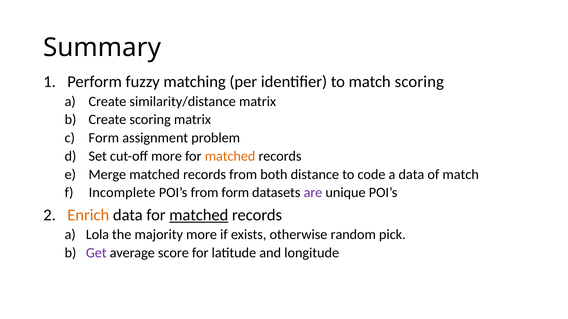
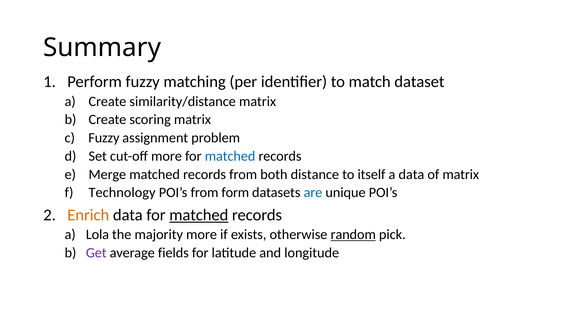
match scoring: scoring -> dataset (419, 82)
Form: Form -> Fuzzy (104, 138)
matched colour: orange -> blue (230, 156)
code: code -> itself (371, 175)
of match: match -> matrix (461, 175)
Incomplete: Incomplete -> Technology (122, 193)
are colour: purple -> blue (313, 193)
random underline: none -> present (353, 235)
score: score -> fields (173, 253)
